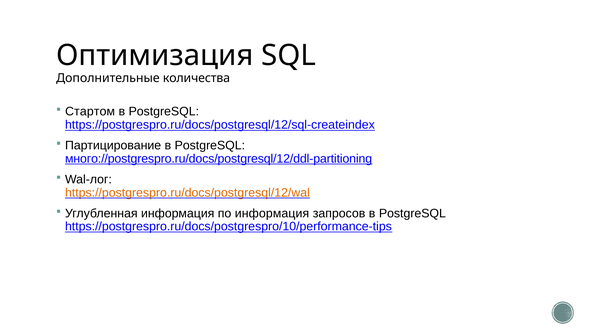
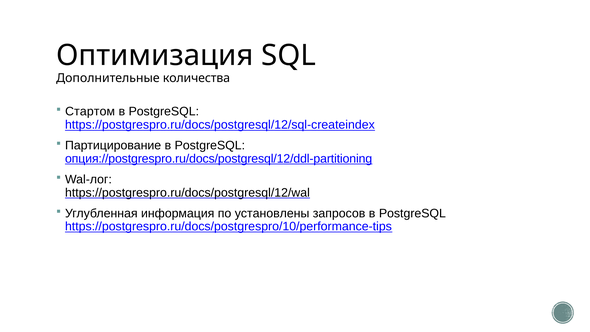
много://postgrespro.ru/docs/postgresql/12/ddl-partitioning: много://postgrespro.ru/docs/postgresql/12/ddl-partitioning -> опция://postgrespro.ru/docs/postgresql/12/ddl-partitioning (219, 159)
https://postgrespro.ru/docs/postgresql/12/wal colour: orange -> black (187, 193)
по информация: информация -> установлены (272, 213)
